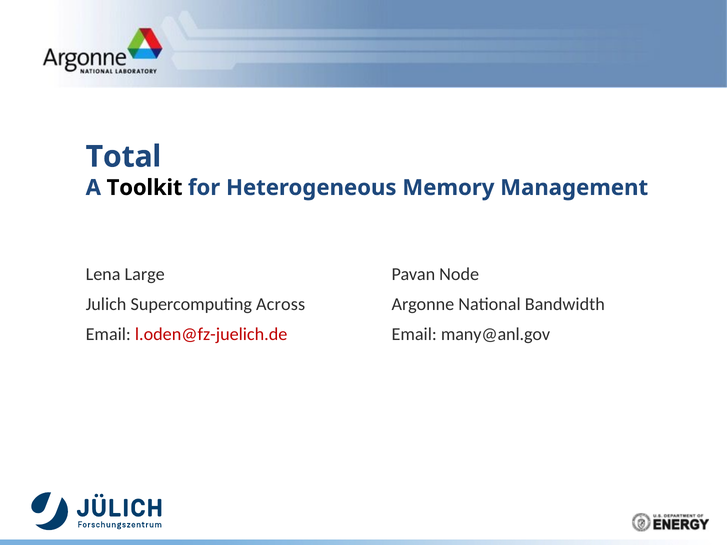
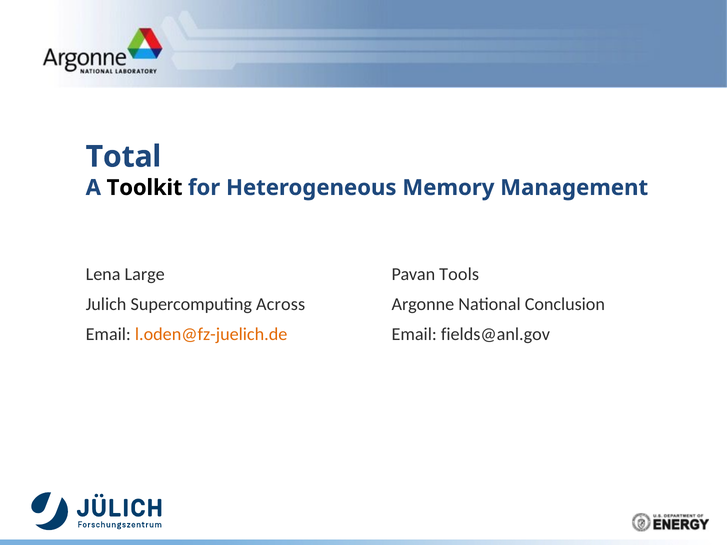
Node: Node -> Tools (459, 275)
Bandwidth: Bandwidth -> Conclusion (565, 304)
many@anl.gov: many@anl.gov -> fields@anl.gov (495, 334)
l.oden@fz-juelich.de colour: red -> orange (211, 334)
